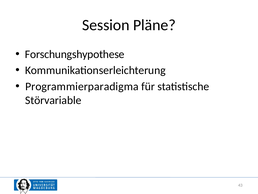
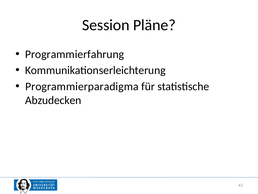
Forschungshypothese: Forschungshypothese -> Programmierfahrung (75, 54)
Störvariable: Störvariable -> Abzudecken (53, 100)
